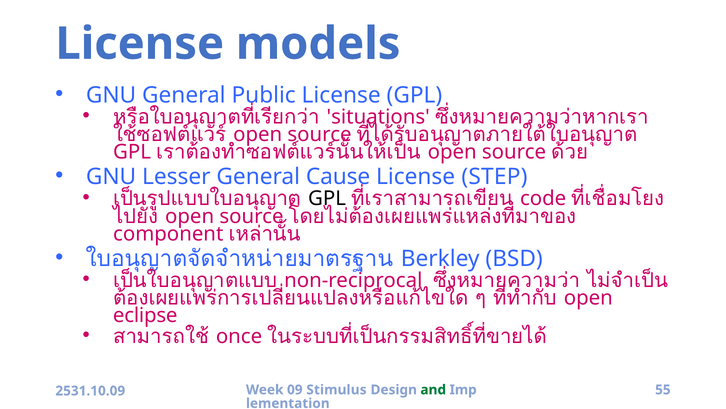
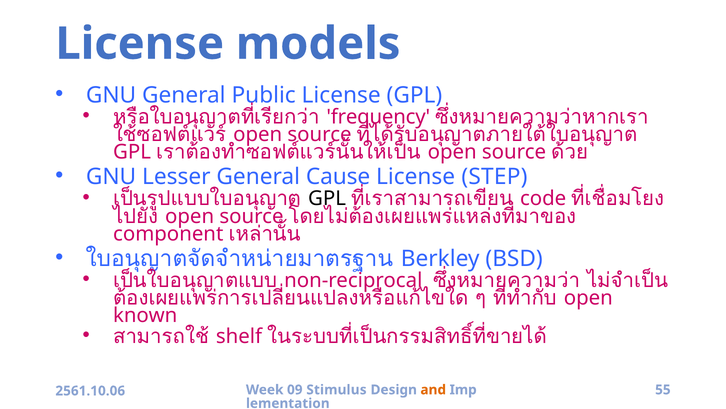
situations: situations -> frequency (378, 117)
eclipse: eclipse -> known (145, 315)
once: once -> shelf (239, 336)
and colour: green -> orange (433, 389)
2531.10.09: 2531.10.09 -> 2561.10.06 (90, 390)
